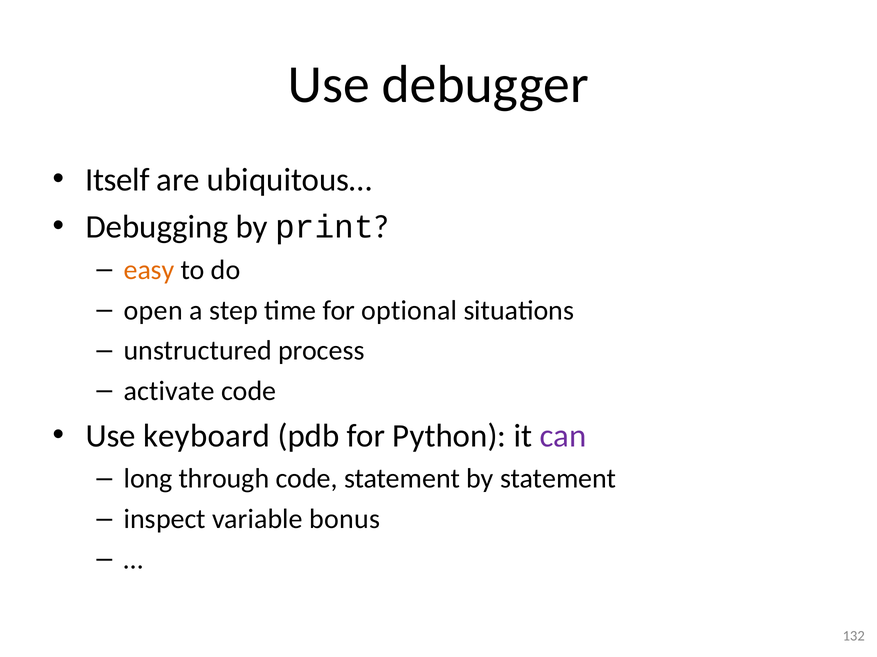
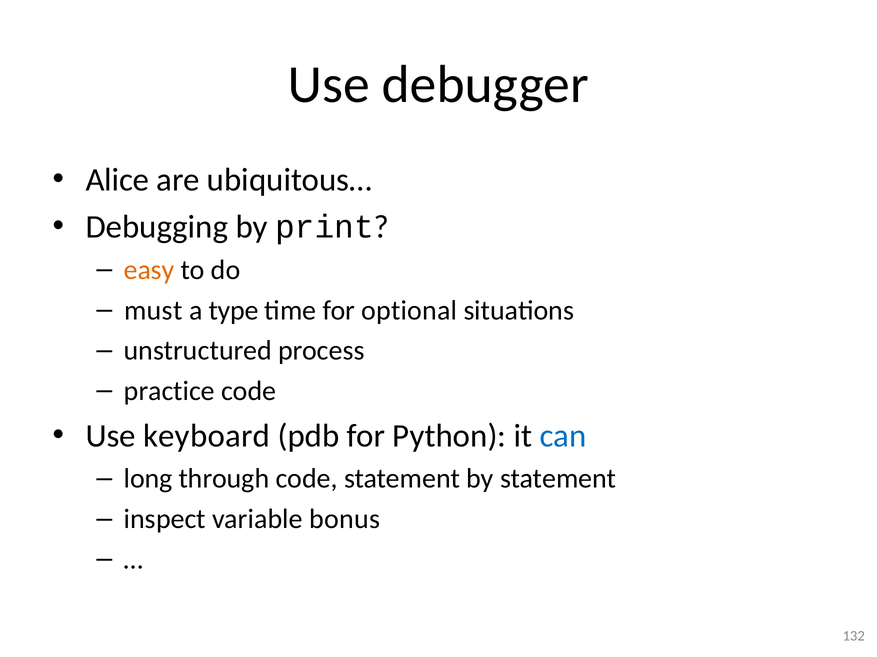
Itself: Itself -> Alice (117, 180)
open: open -> must (153, 311)
step: step -> type (234, 311)
activate: activate -> practice (169, 392)
can colour: purple -> blue (563, 436)
